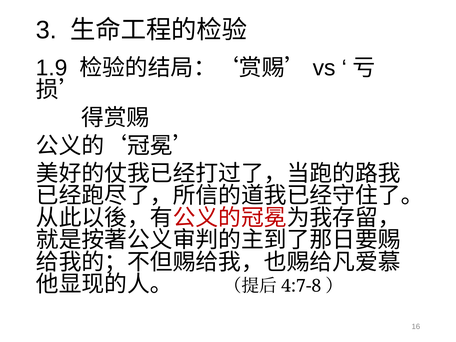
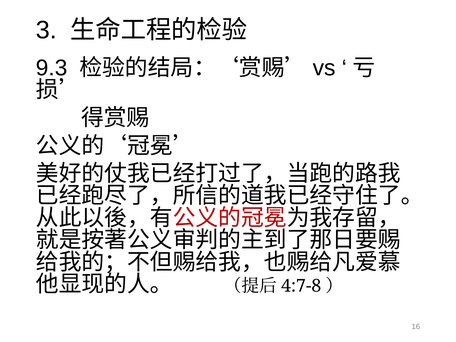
1.9: 1.9 -> 9.3 (52, 68)
